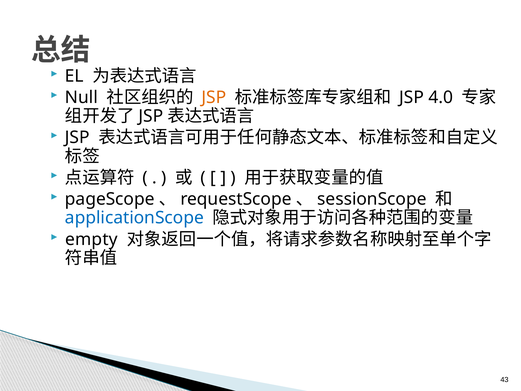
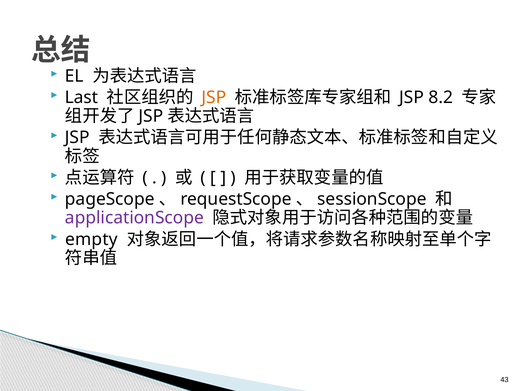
Null: Null -> Last (82, 97)
4.0: 4.0 -> 8.2 (441, 97)
applicationScope colour: blue -> purple (134, 218)
